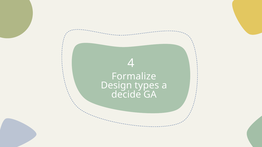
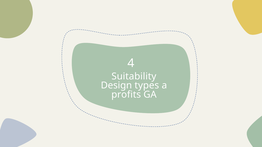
Formalize: Formalize -> Suitability (134, 76)
decide: decide -> profits (126, 95)
